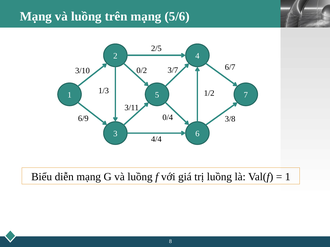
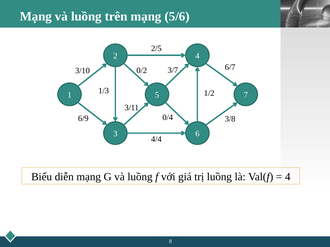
1: 1 -> 4 (288, 177)
